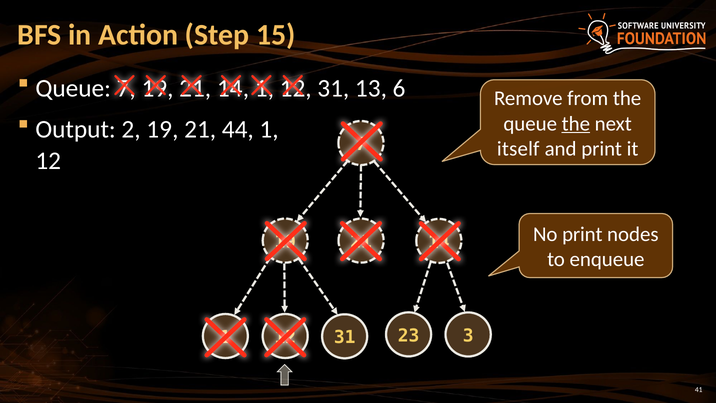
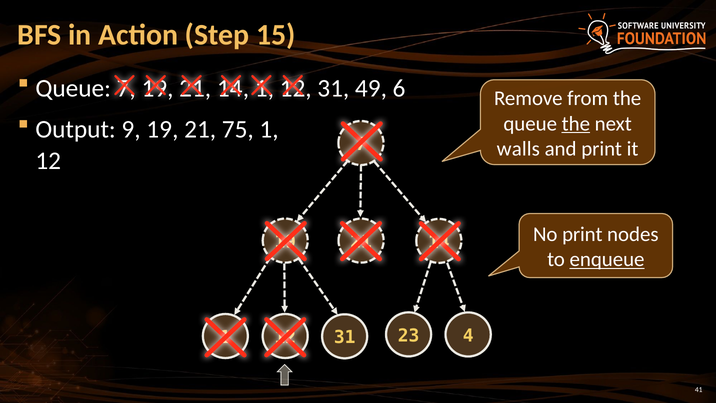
13: 13 -> 49 (371, 88)
2: 2 -> 9 (131, 129)
44: 44 -> 75 (238, 129)
itself: itself -> walls (518, 149)
enqueue underline: none -> present (607, 259)
3: 3 -> 4 (468, 336)
